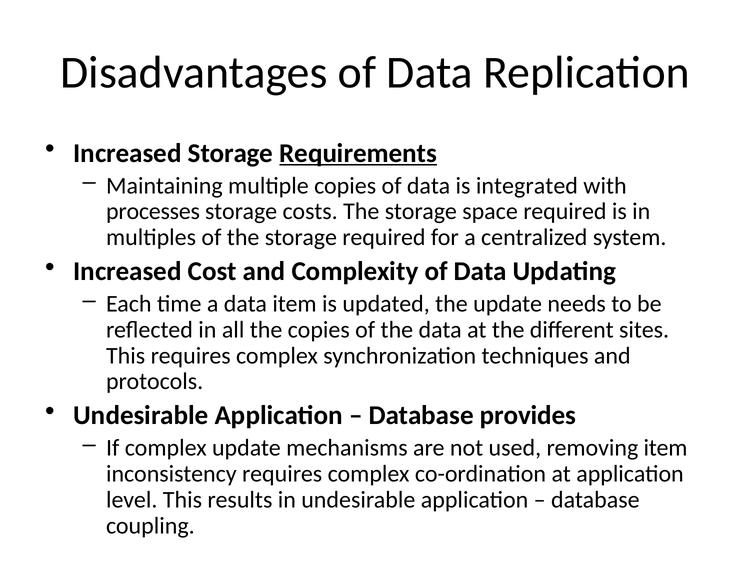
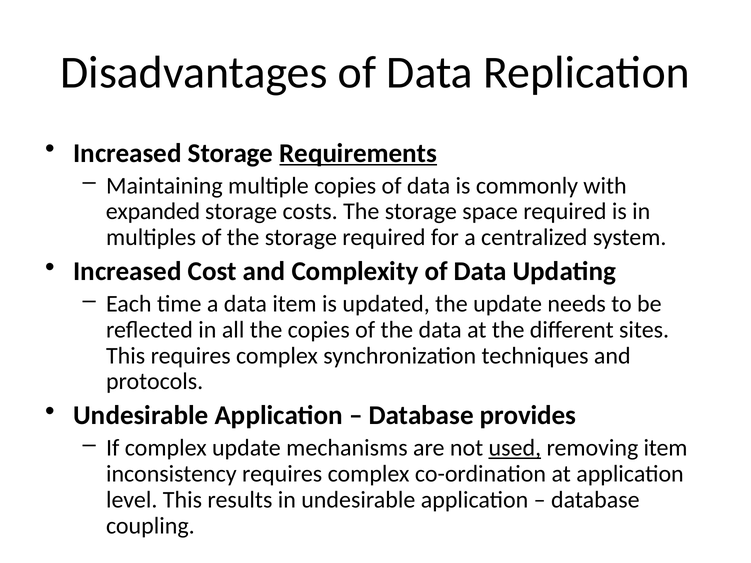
integrated: integrated -> commonly (527, 186)
processes: processes -> expanded (153, 212)
used underline: none -> present (515, 448)
